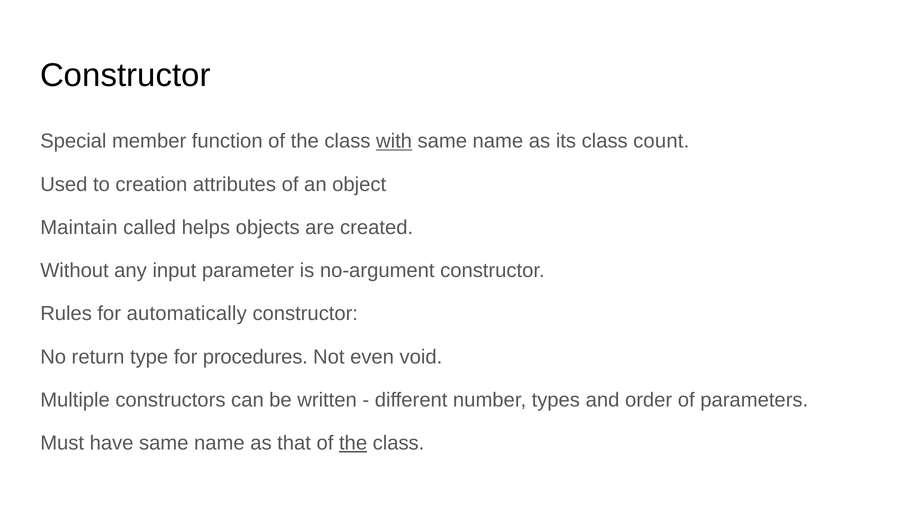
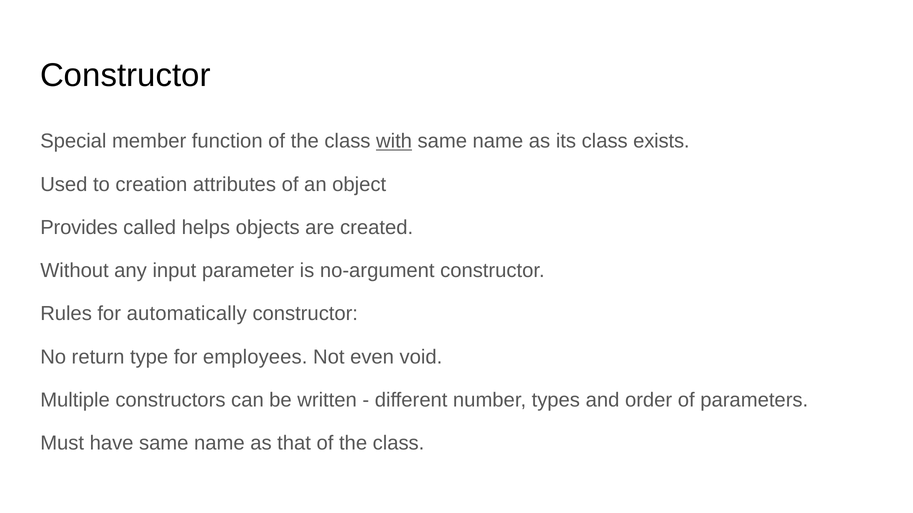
count: count -> exists (661, 141)
Maintain: Maintain -> Provides (79, 228)
procedures: procedures -> employees (255, 357)
the underline: present -> none (353, 444)
